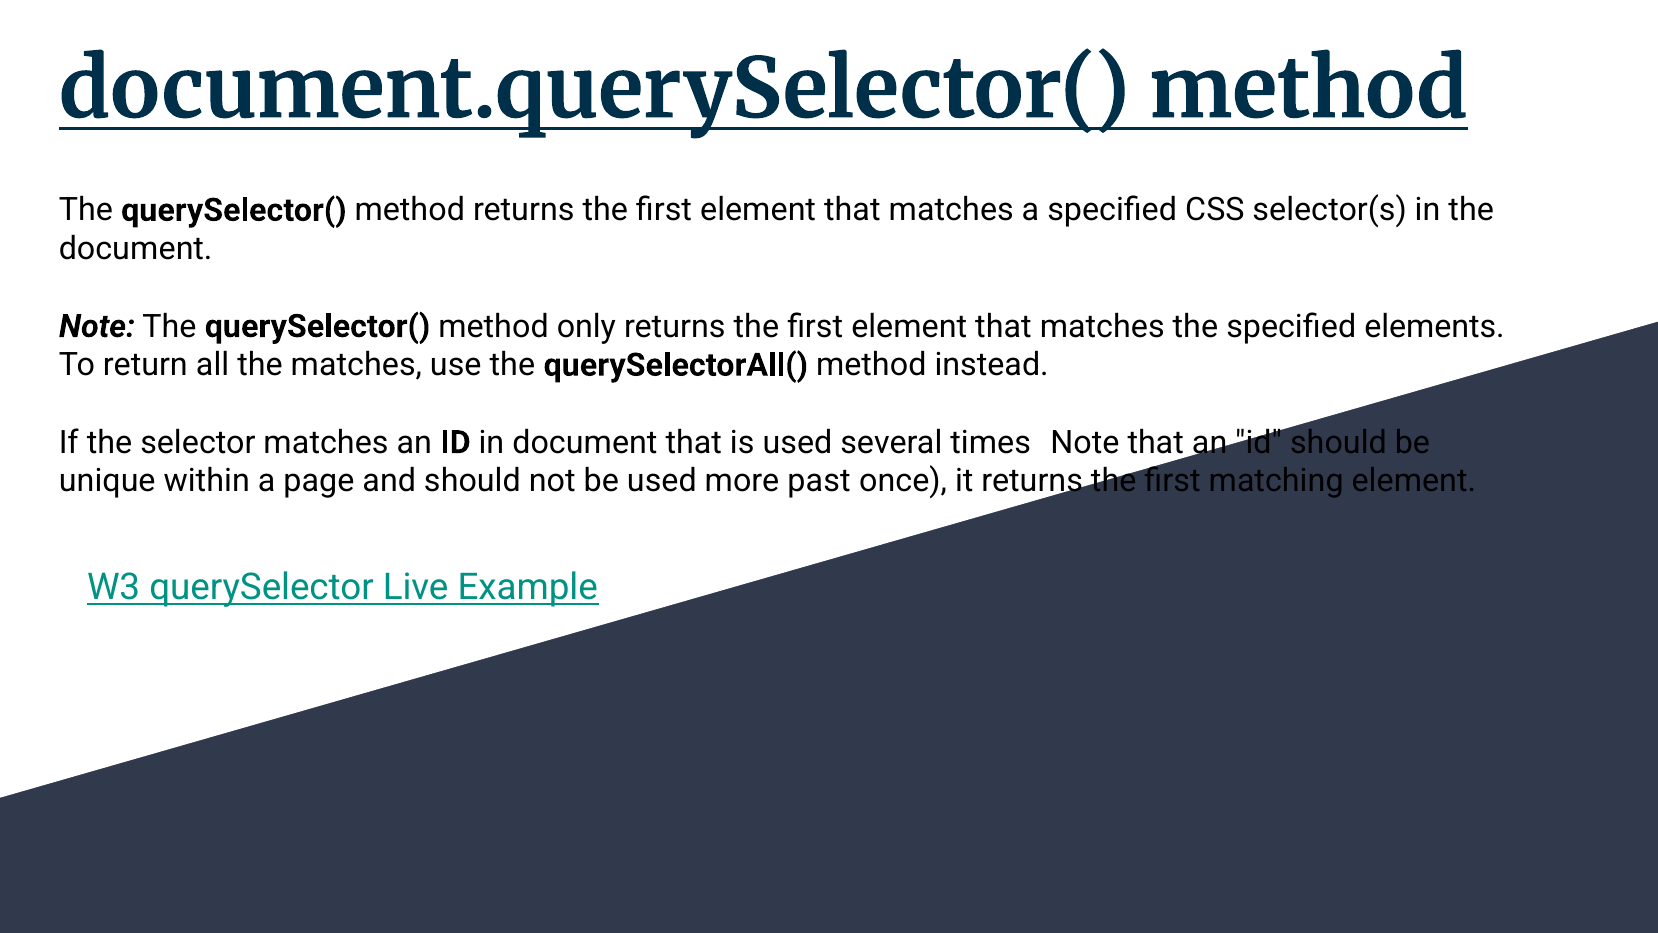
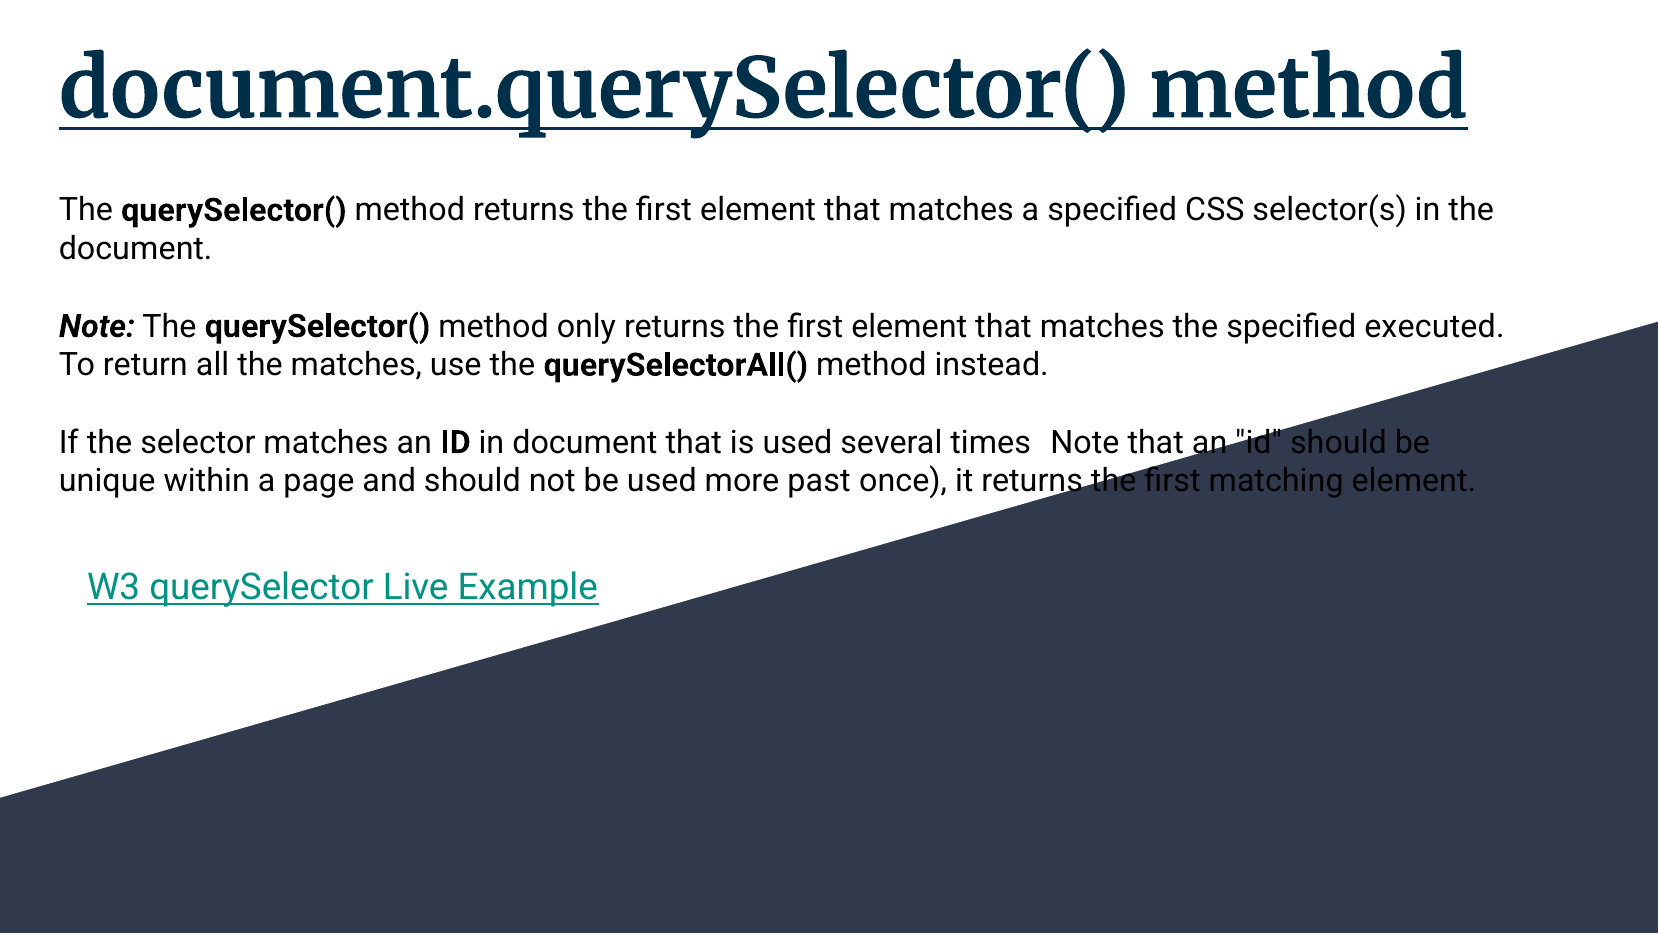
elements: elements -> executed (1434, 326)
